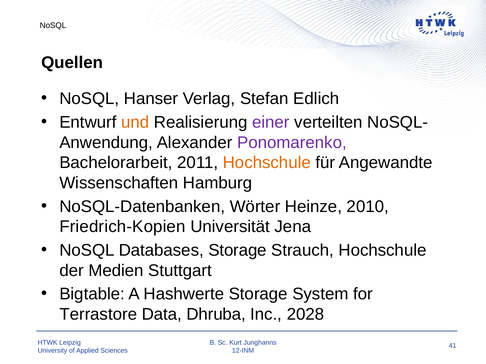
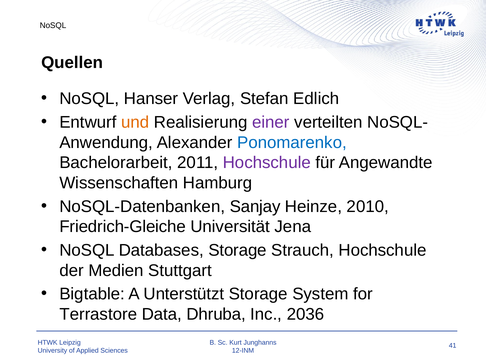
Ponomarenko colour: purple -> blue (292, 143)
Hochschule colour: orange -> purple (267, 163)
Wörter: Wörter -> Sanjay (255, 207)
Friedrich-Kopien: Friedrich-Kopien -> Friedrich-Gleiche (123, 227)
Hashwerte: Hashwerte -> Unterstützt (184, 294)
2028: 2028 -> 2036 (305, 315)
